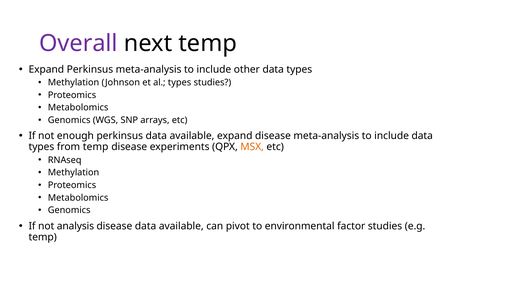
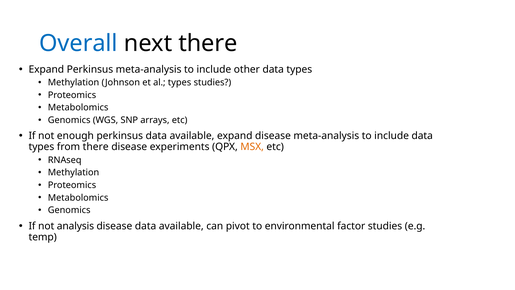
Overall colour: purple -> blue (78, 43)
next temp: temp -> there (208, 43)
from temp: temp -> there (96, 147)
